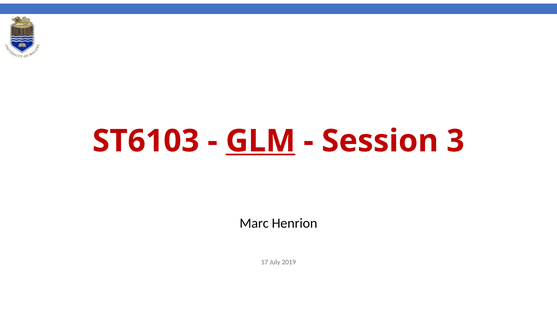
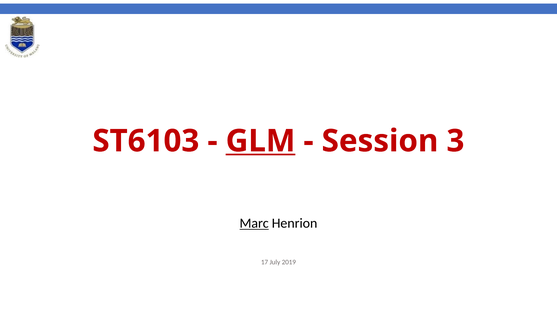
Marc underline: none -> present (254, 224)
